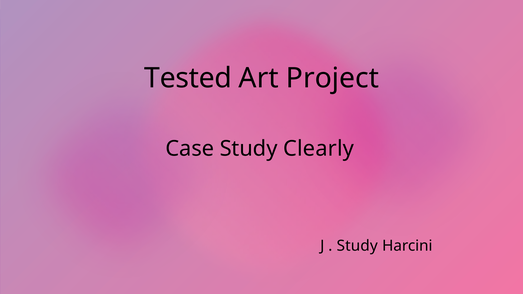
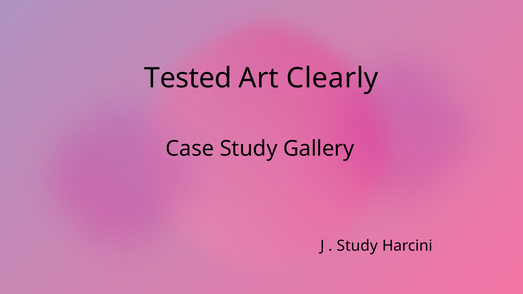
Project: Project -> Clearly (332, 78)
Clearly: Clearly -> Gallery (319, 149)
